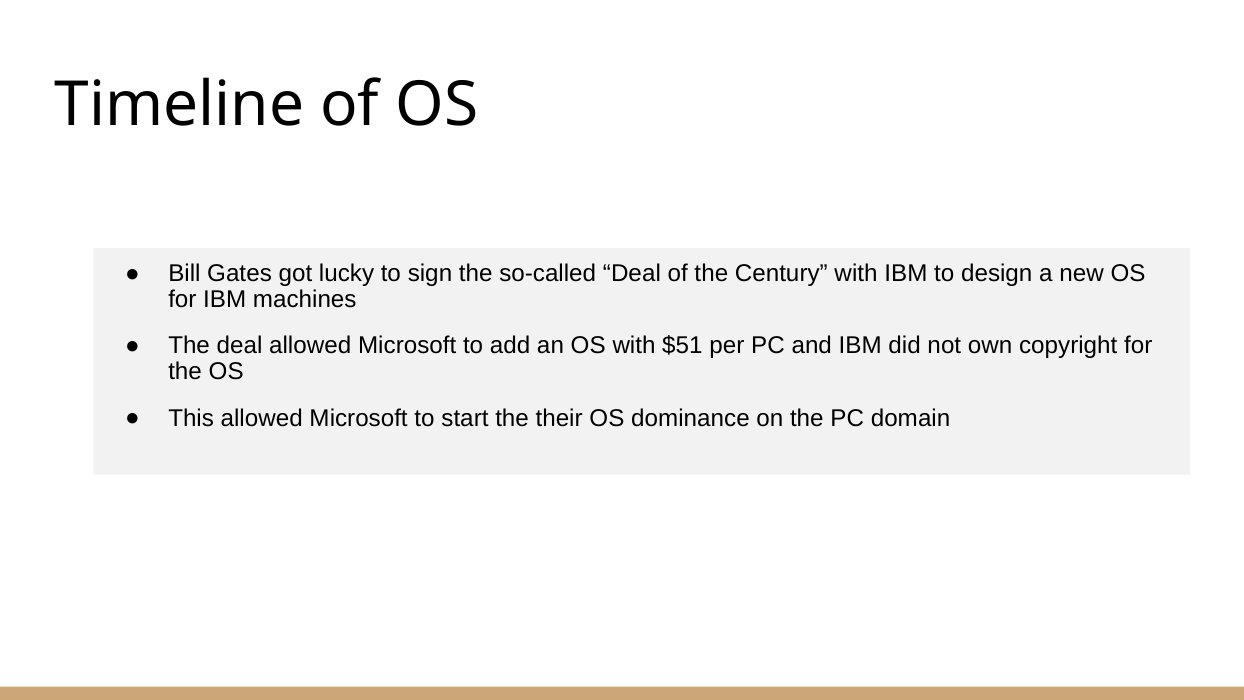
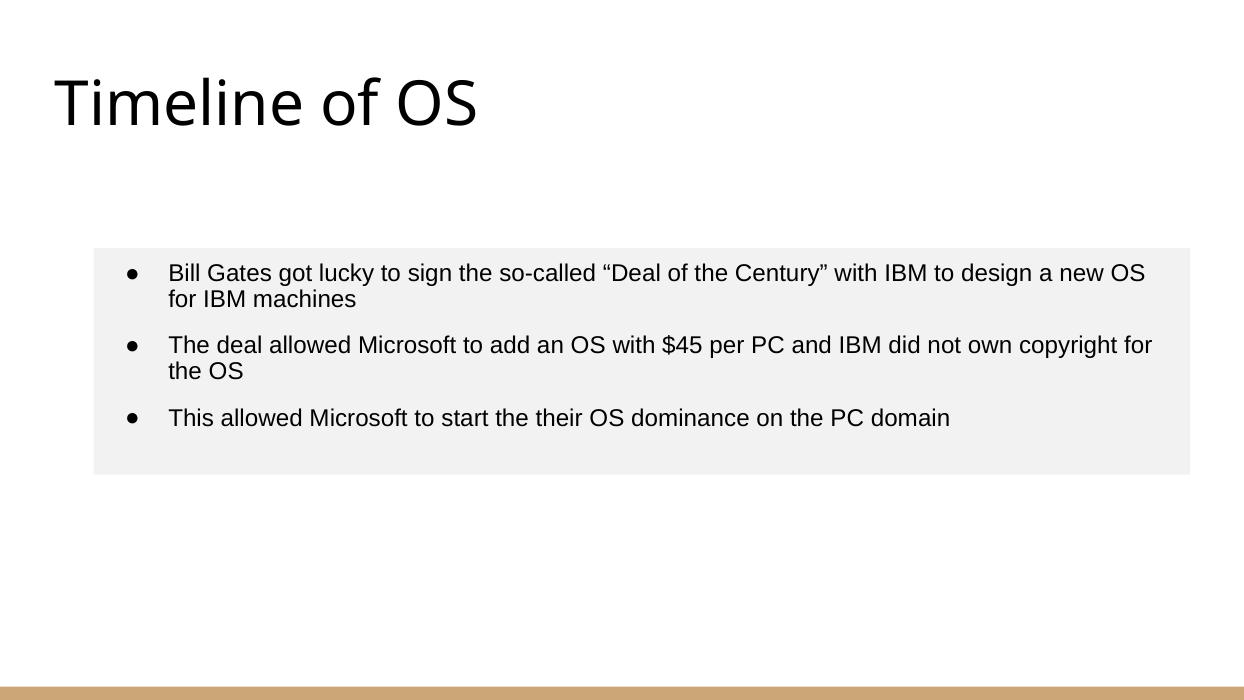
$51: $51 -> $45 (682, 346)
